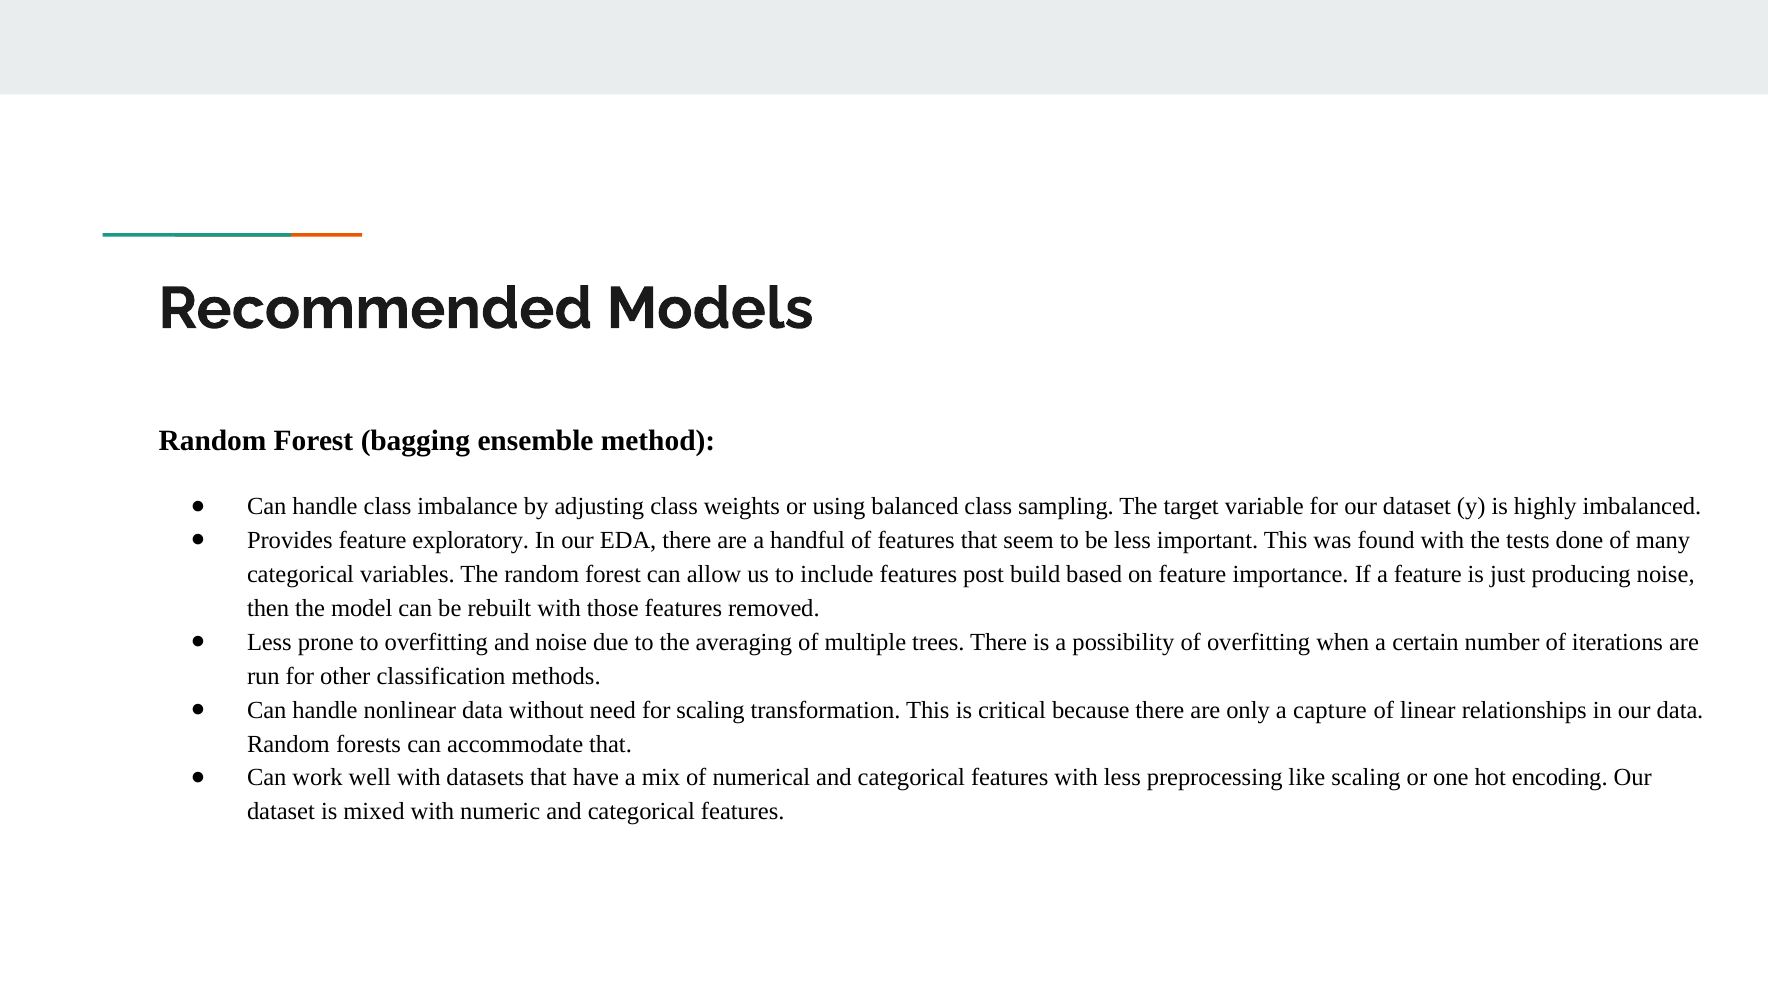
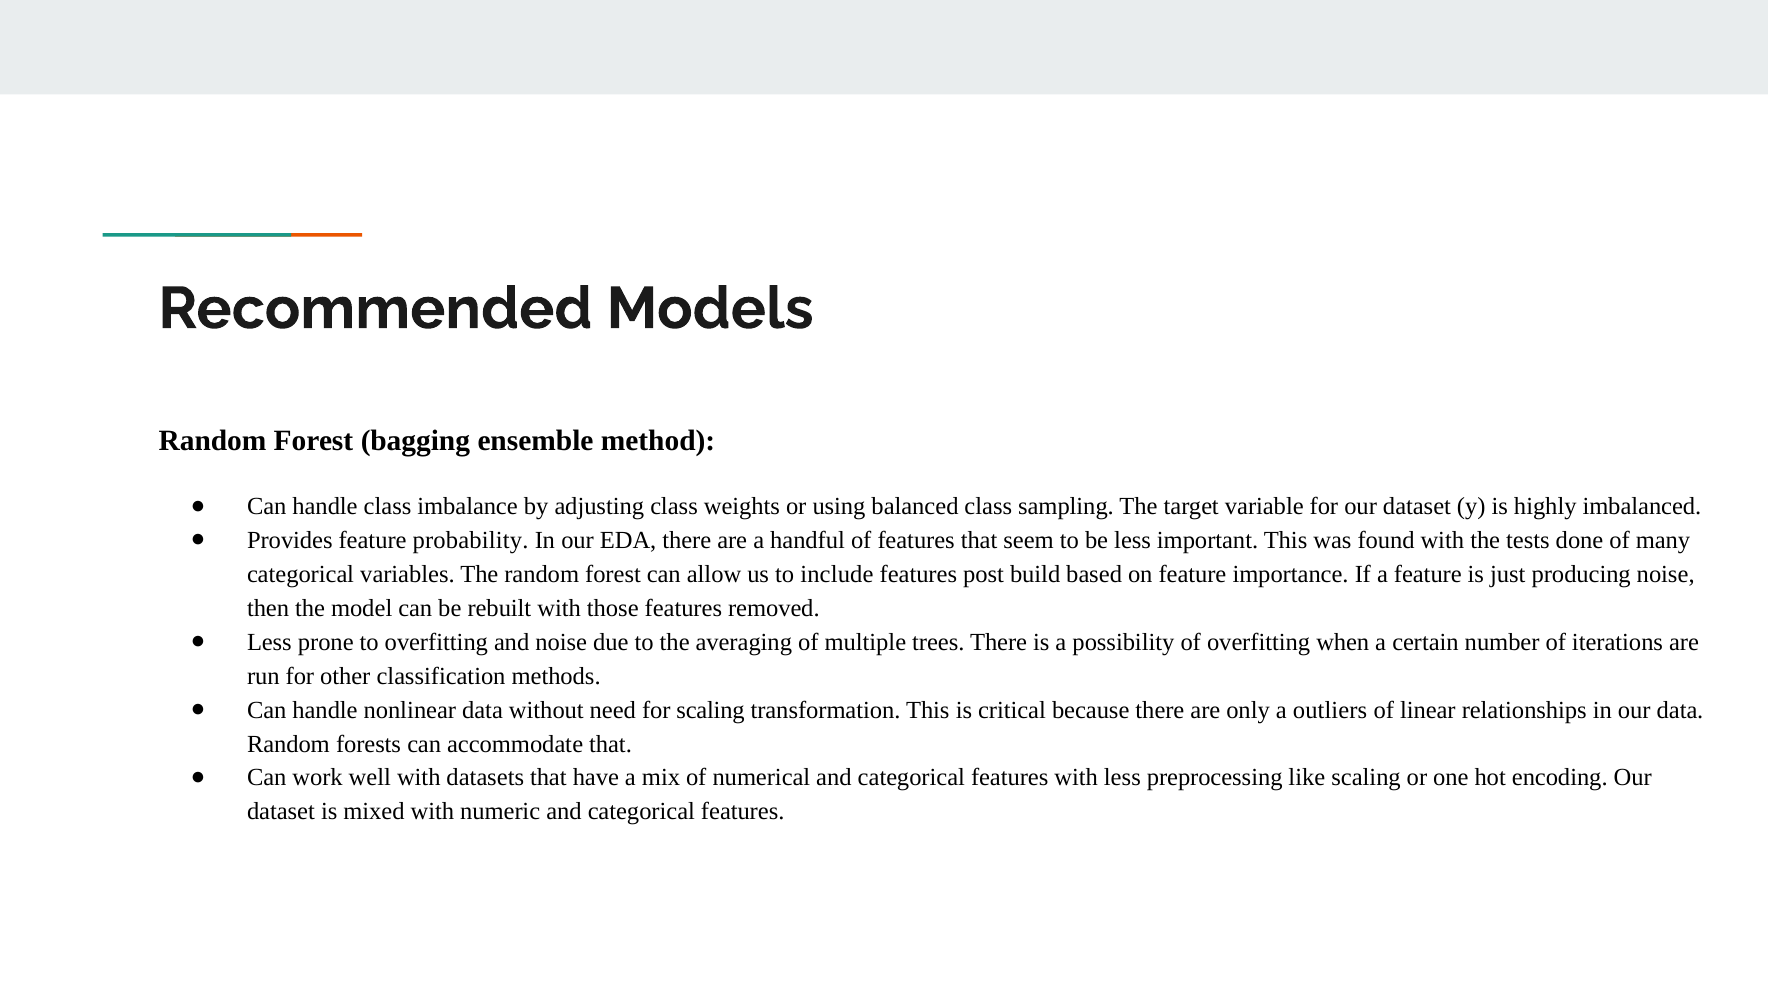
exploratory: exploratory -> probability (471, 540)
capture: capture -> outliers (1330, 710)
